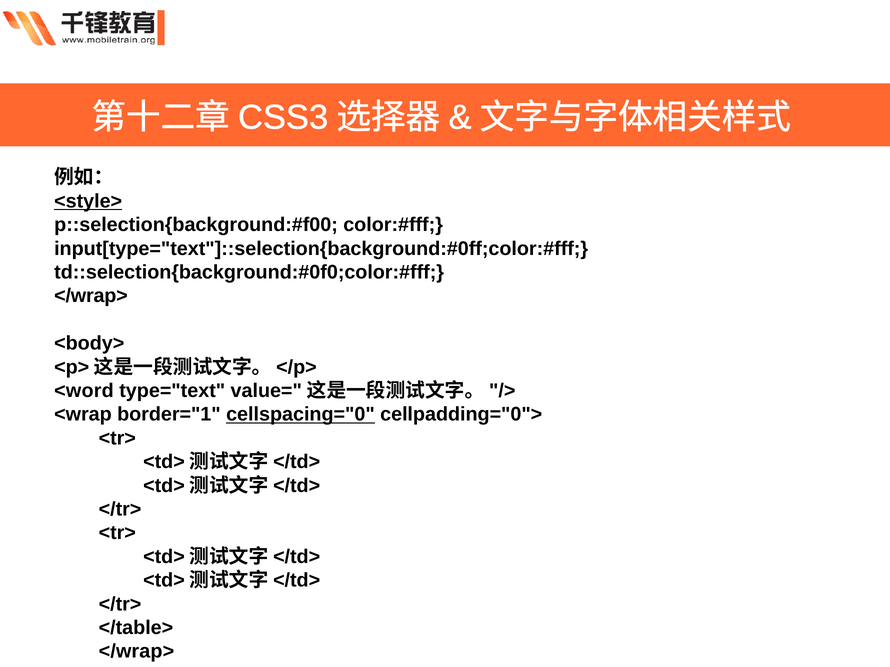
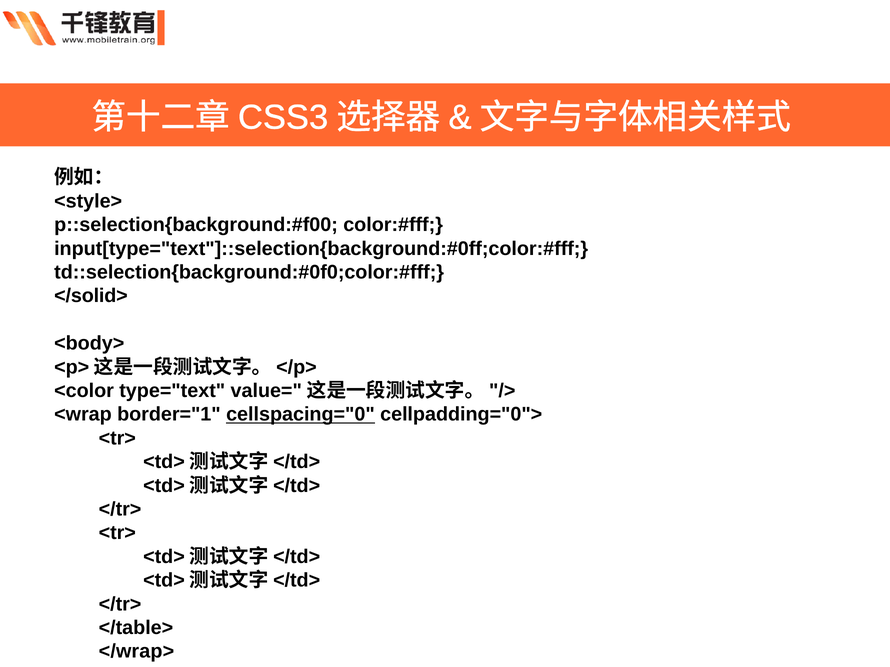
<style> underline: present -> none (88, 201)
</wrap>: </wrap> -> </solid> (91, 296)
<word: <word -> <color (84, 391)
